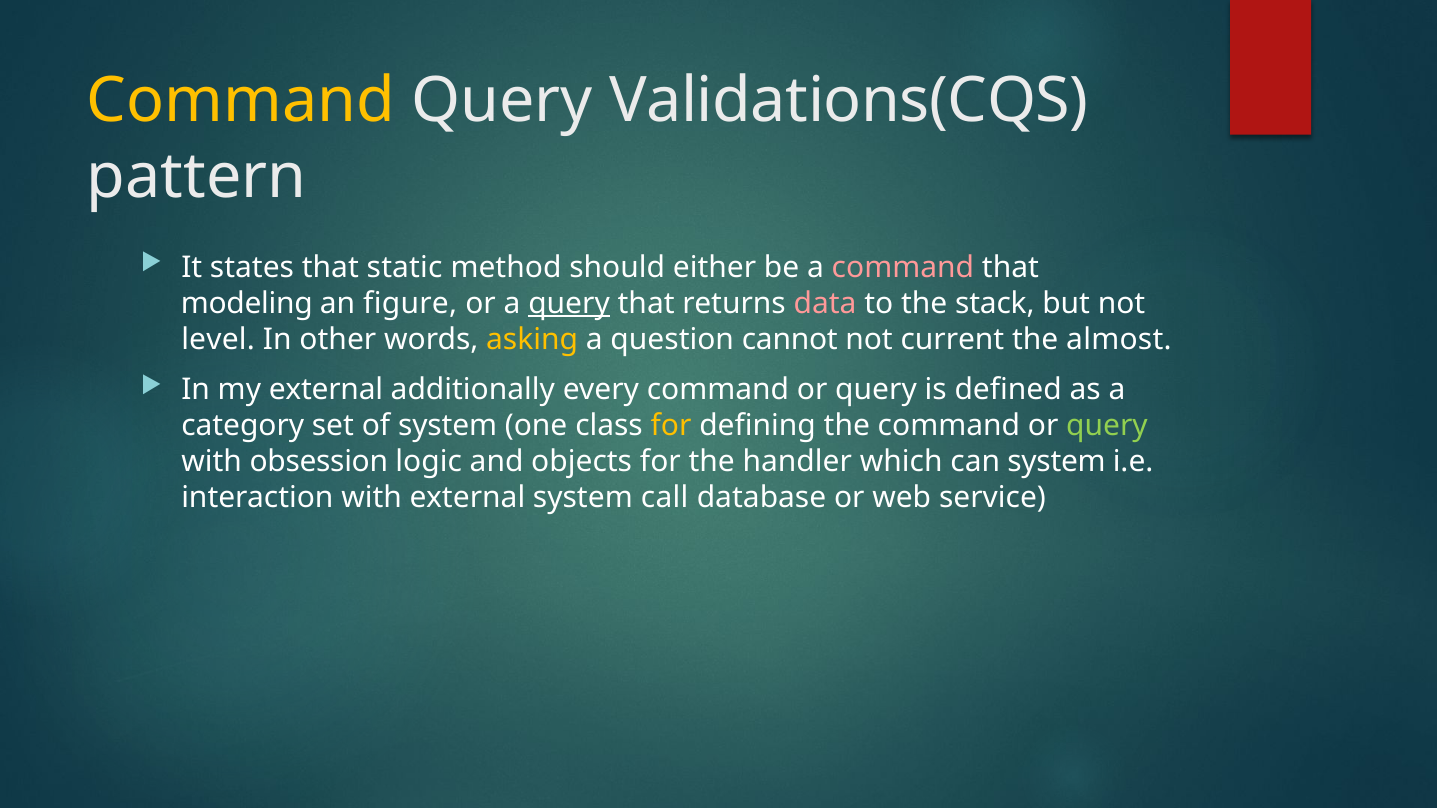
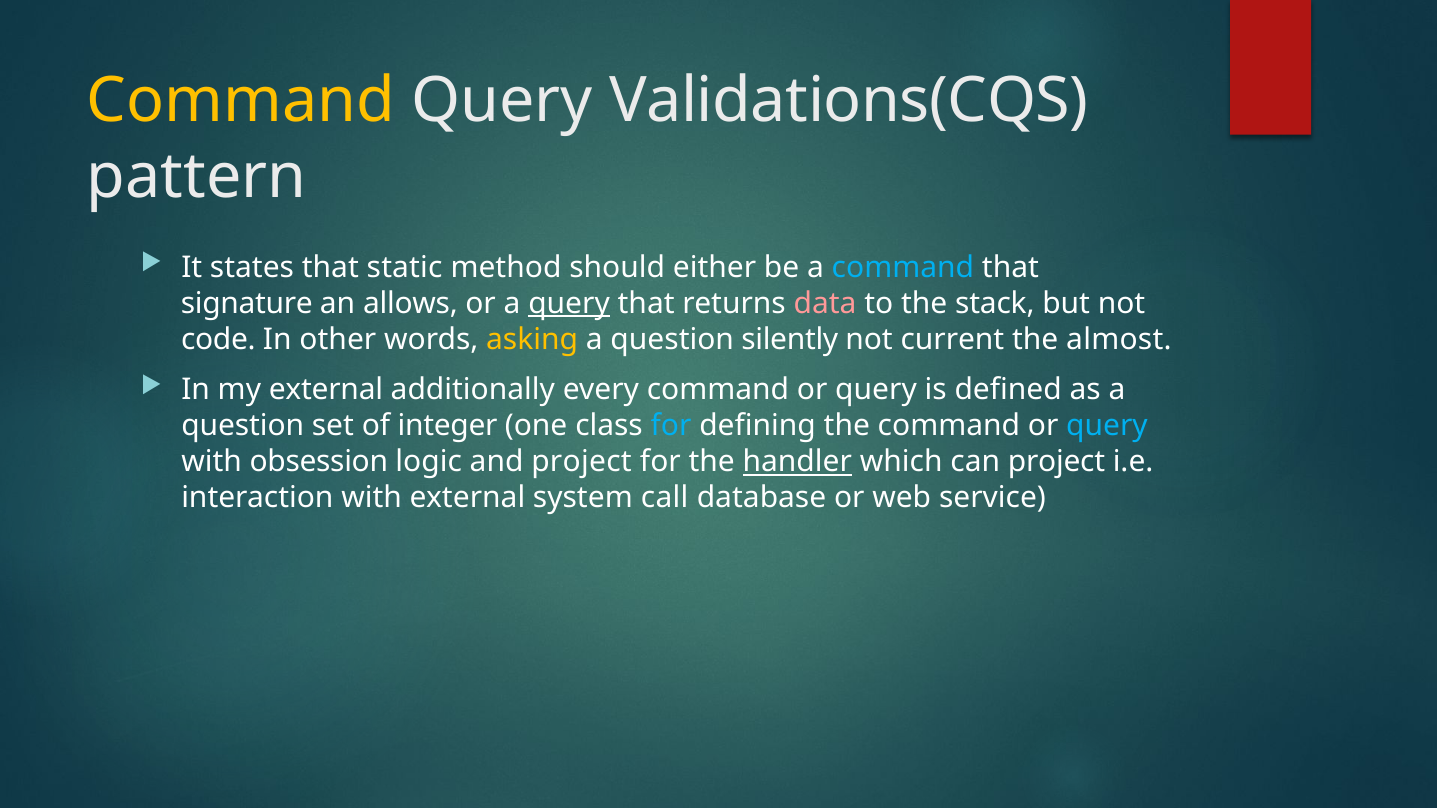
command colour: pink -> light blue (903, 267)
modeling: modeling -> signature (247, 303)
figure: figure -> allows (410, 303)
level: level -> code (218, 339)
cannot: cannot -> silently (790, 339)
category: category -> question (243, 426)
of system: system -> integer (448, 426)
for colour: yellow -> light blue (671, 426)
query colour: light green -> light blue (1107, 426)
and objects: objects -> project (582, 462)
handler underline: none -> present (797, 462)
can system: system -> project (1057, 462)
